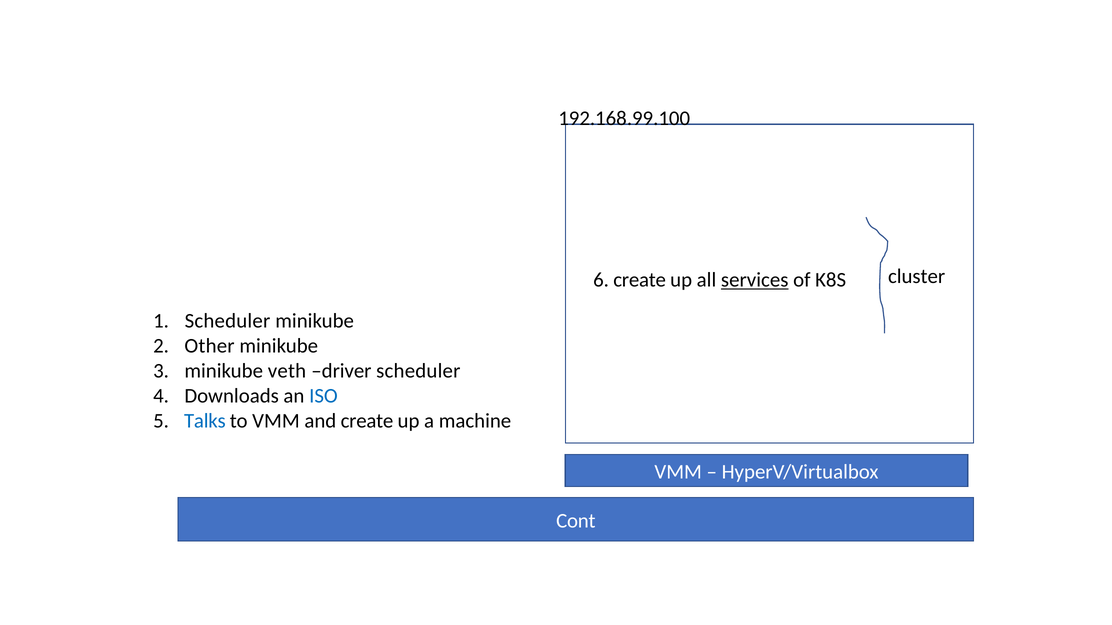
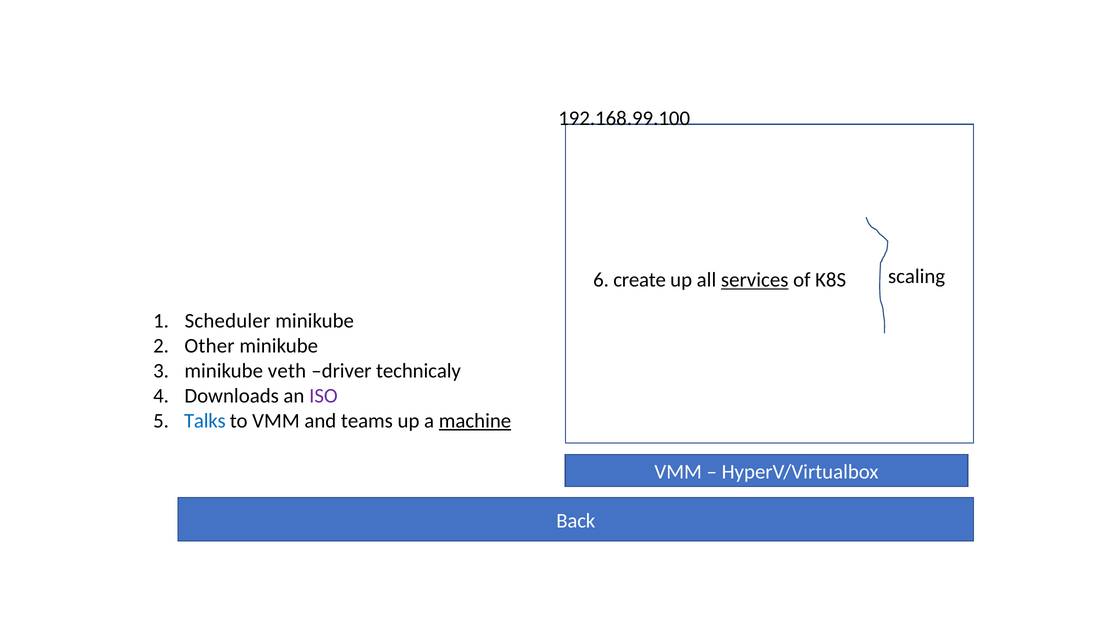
cluster: cluster -> scaling (917, 277)
driver scheduler: scheduler -> technicaly (419, 371)
ISO colour: blue -> purple (323, 396)
and create: create -> teams (367, 421)
machine underline: none -> present (475, 421)
Cont: Cont -> Back (576, 521)
